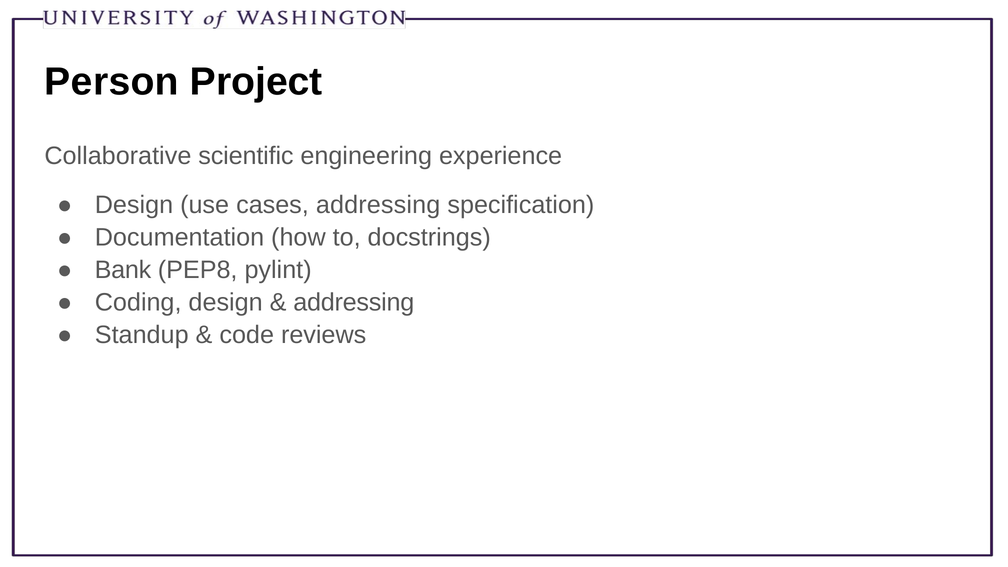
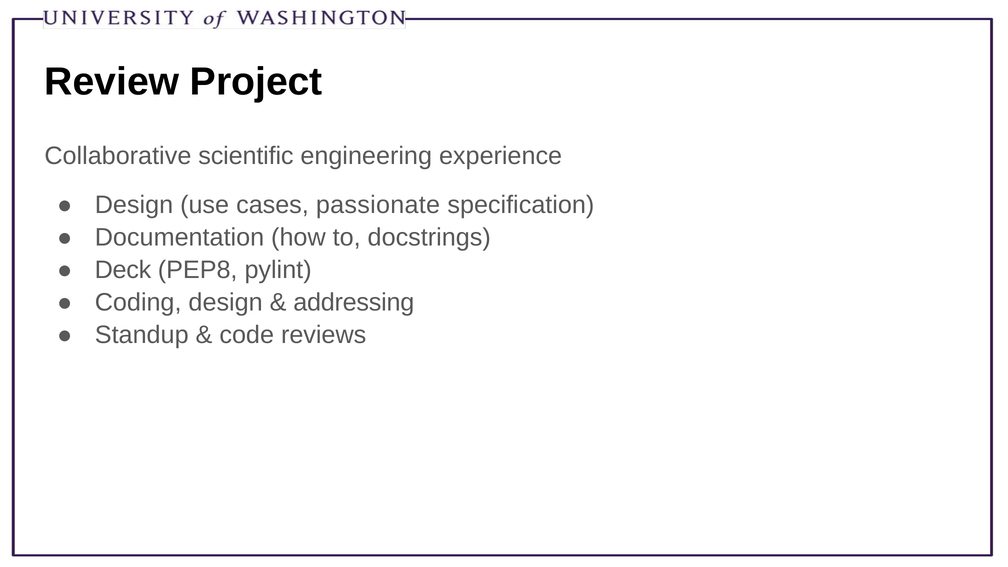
Person: Person -> Review (112, 82)
cases addressing: addressing -> passionate (378, 205)
Bank: Bank -> Deck (123, 270)
